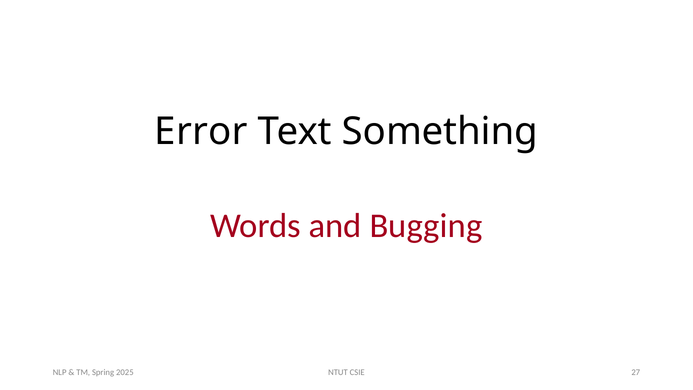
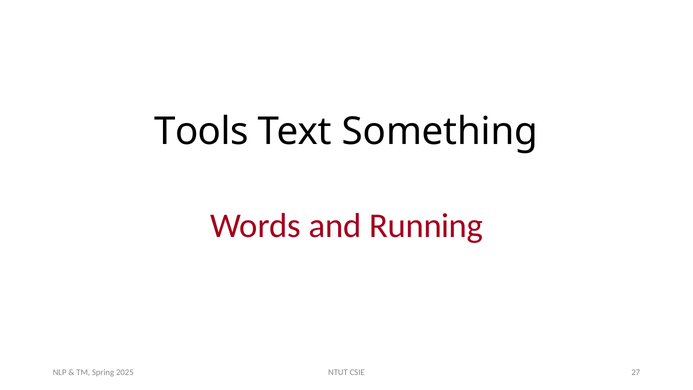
Error: Error -> Tools (201, 132)
Bugging: Bugging -> Running (426, 226)
